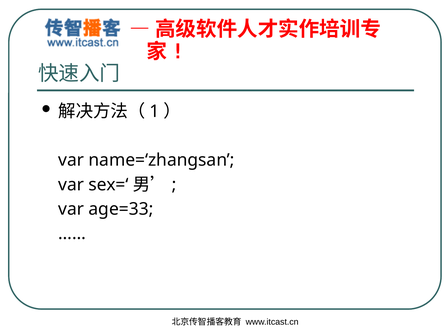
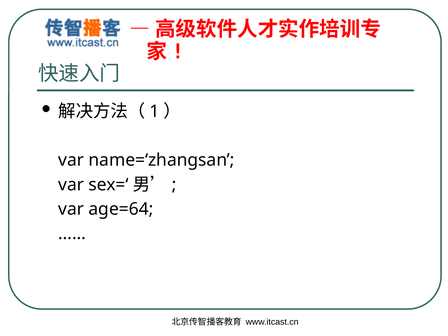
age=33: age=33 -> age=64 (121, 209)
